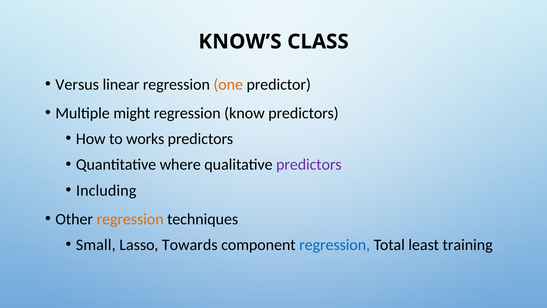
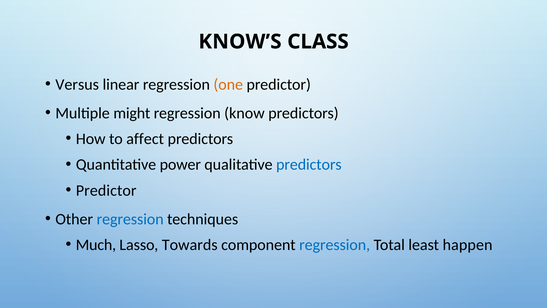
works: works -> affect (145, 139)
where: where -> power (180, 164)
predictors colour: purple -> blue (309, 164)
Including: Including -> Predictor (106, 190)
regression colour: orange -> blue (130, 219)
Small: Small -> Much (96, 245)
training: training -> happen (468, 245)
